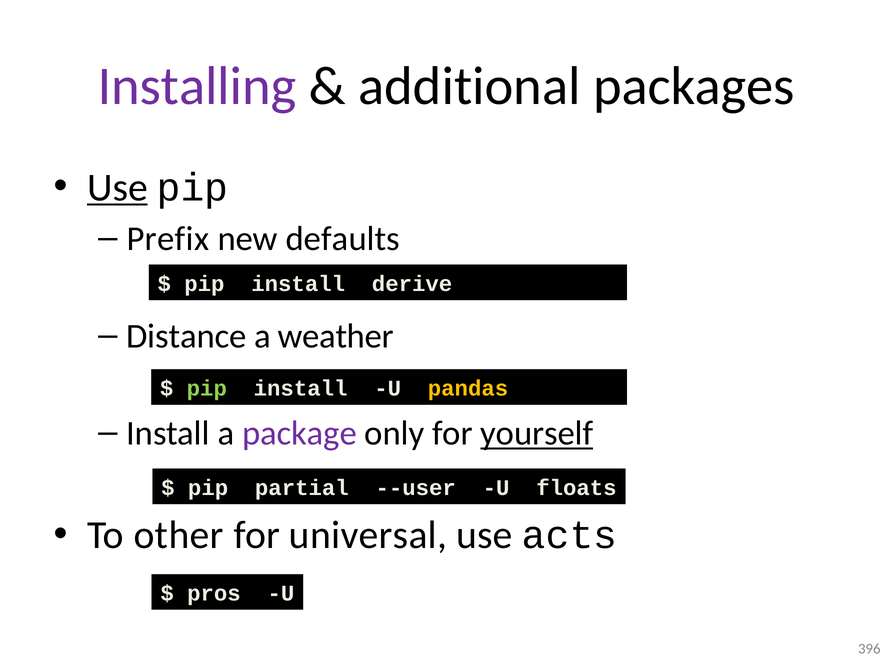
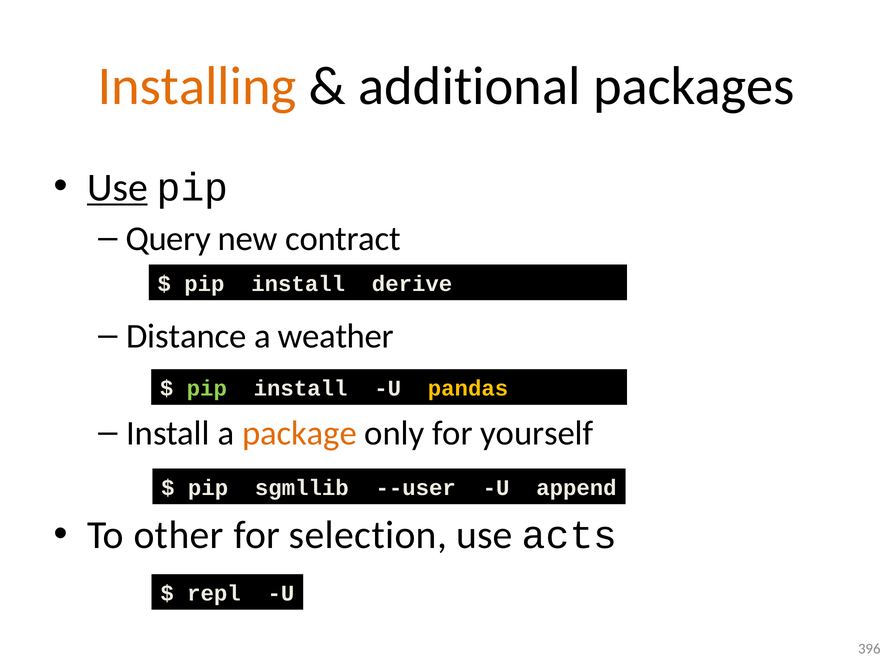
Installing colour: purple -> orange (197, 86)
Prefix: Prefix -> Query (168, 239)
defaults: defaults -> contract (343, 239)
package colour: purple -> orange (299, 433)
yourself underline: present -> none (537, 433)
partial: partial -> sgmllib (302, 488)
floats: floats -> append (576, 488)
universal: universal -> selection (368, 535)
pros: pros -> repl (214, 593)
